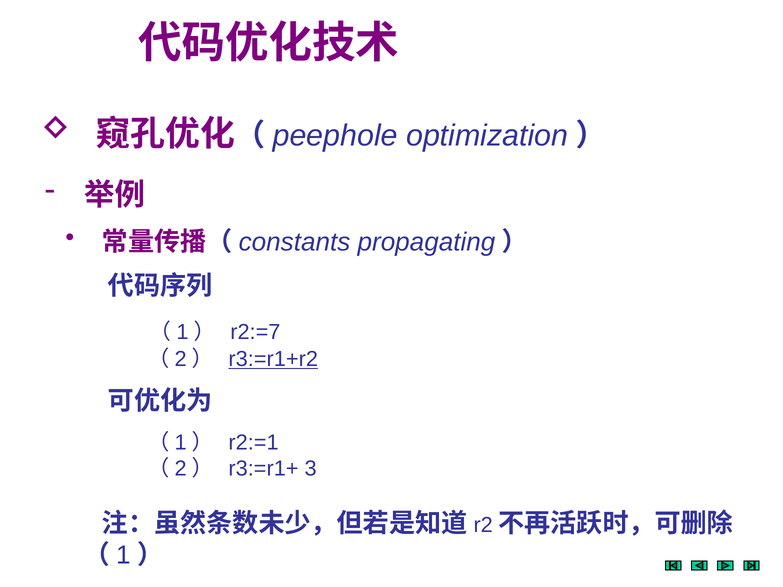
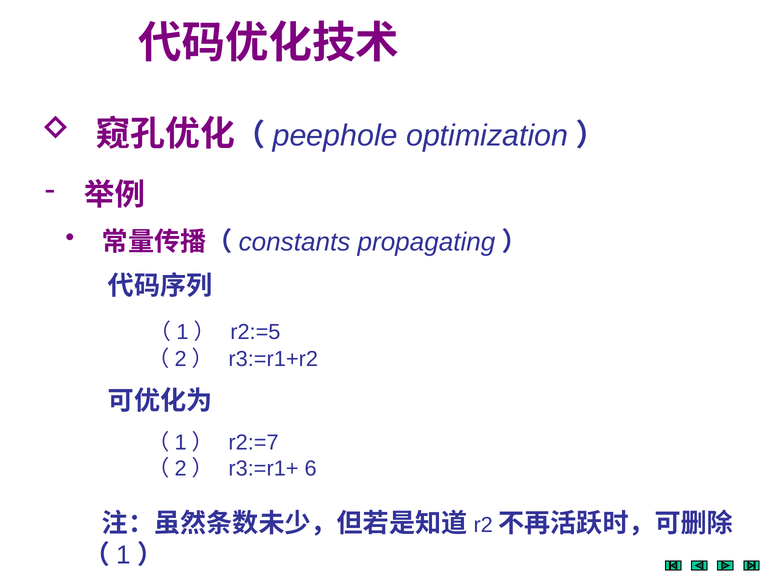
r2:=7: r2:=7 -> r2:=5 (255, 332)
r3:=r1+r2 underline: present -> none (273, 359)
r2:=1: r2:=1 -> r2:=7 (254, 443)
3: 3 -> 6 (311, 469)
